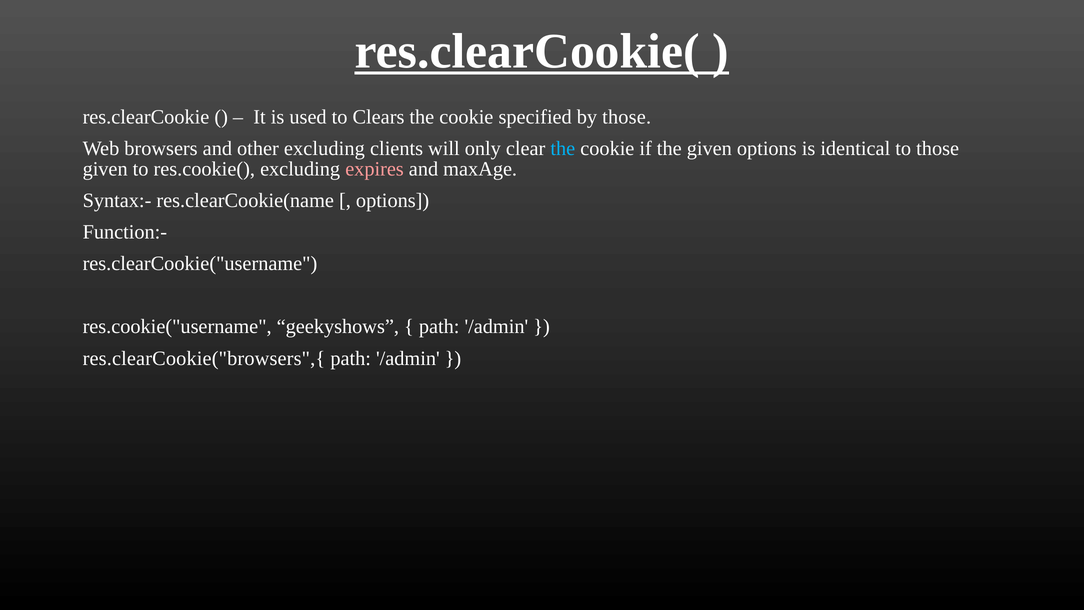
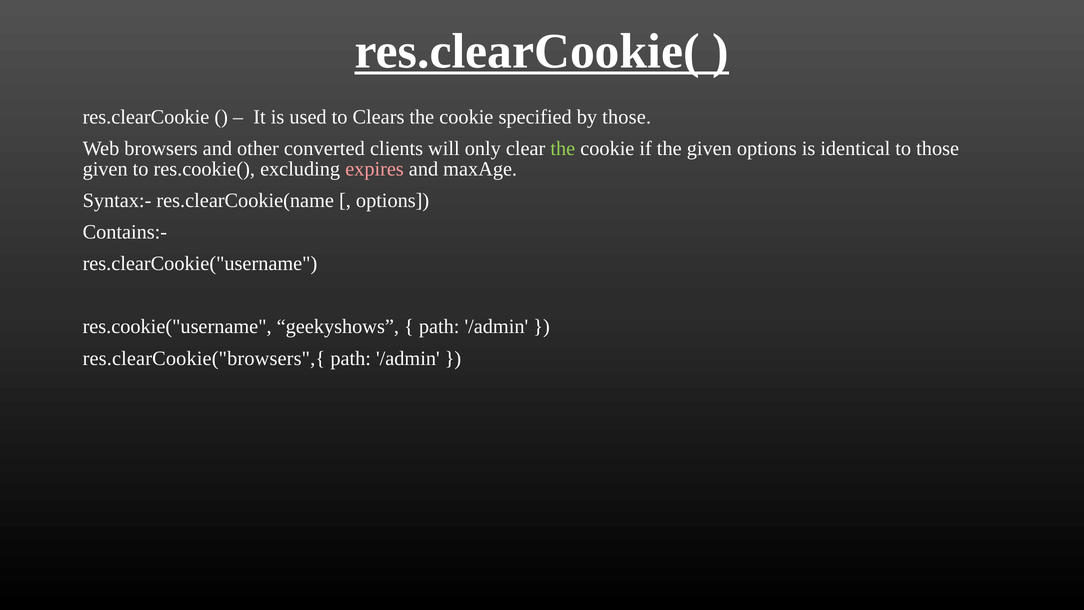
other excluding: excluding -> converted (324, 149)
the colour: light blue -> light green (563, 149)
Function:-: Function:- -> Contains:- (125, 232)
